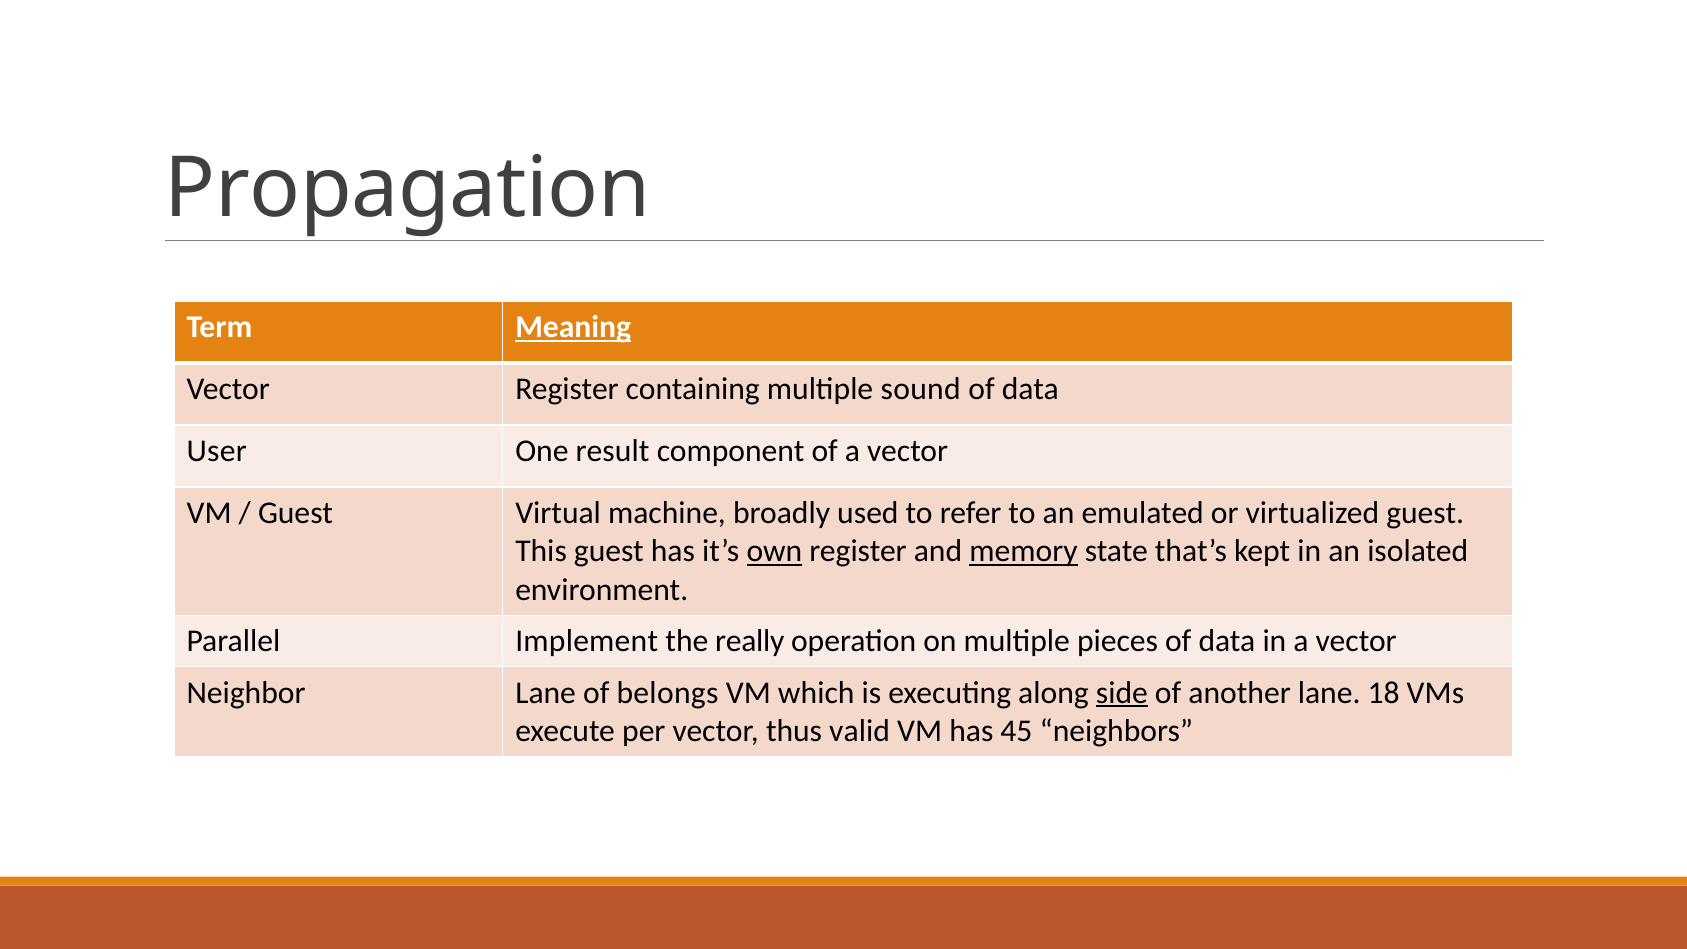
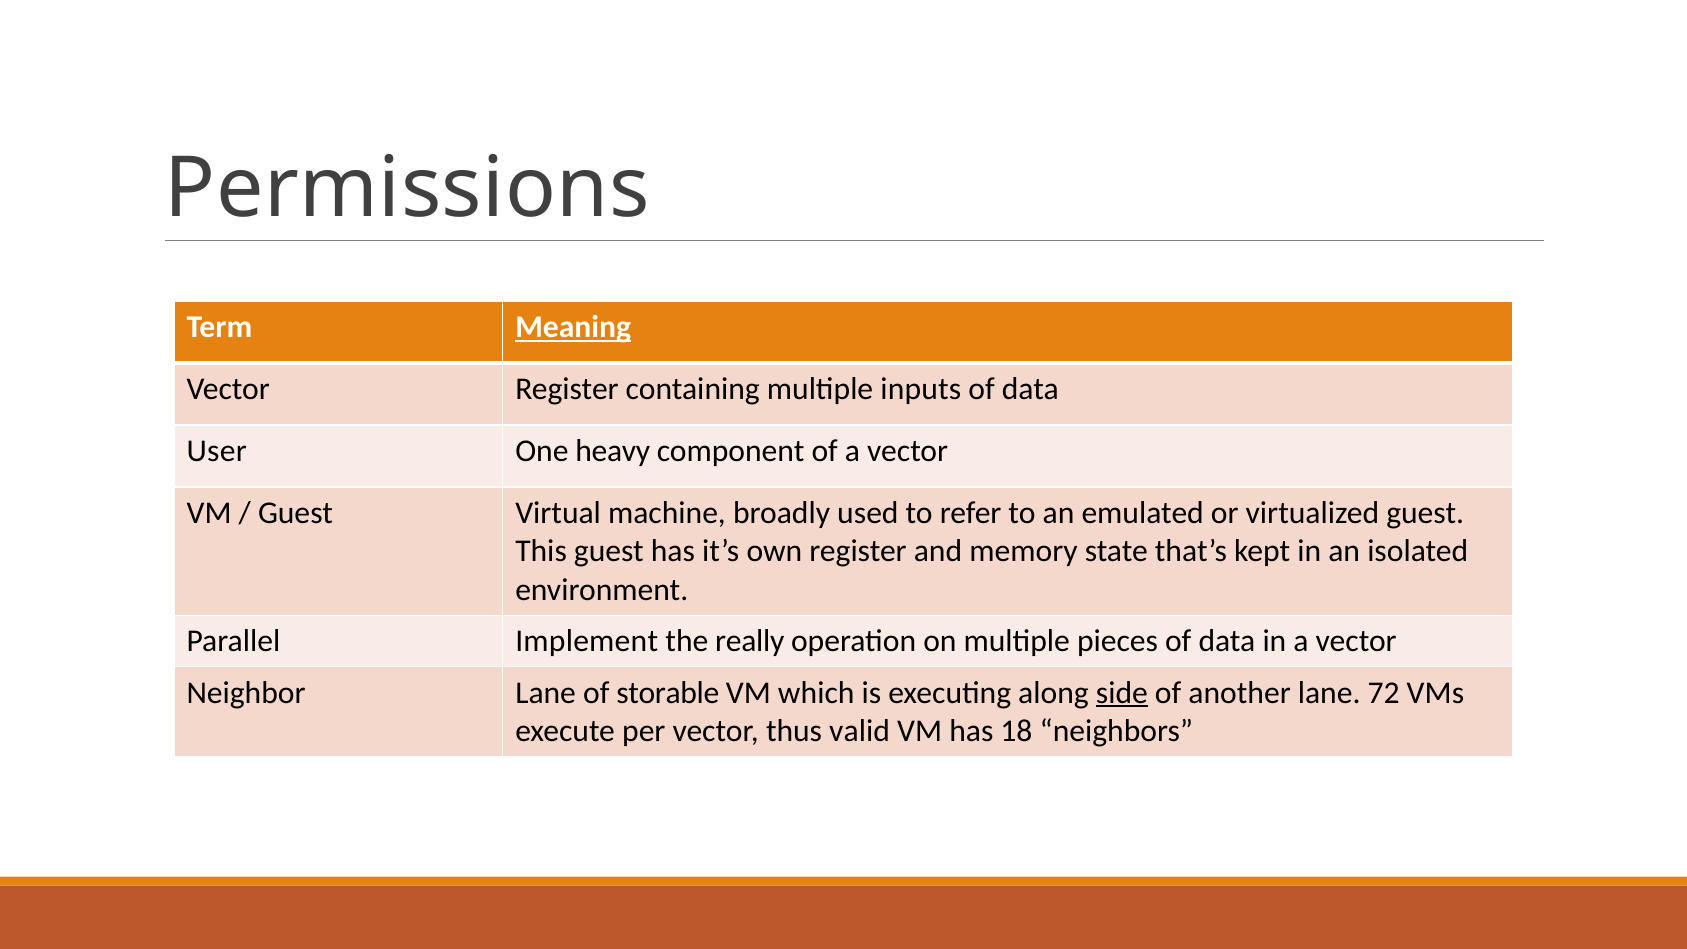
Propagation: Propagation -> Permissions (407, 189)
sound: sound -> inputs (921, 389)
result: result -> heavy (613, 451)
own underline: present -> none (774, 551)
memory underline: present -> none (1023, 551)
belongs: belongs -> storable (668, 693)
18: 18 -> 72 (1384, 693)
45: 45 -> 18 (1016, 731)
